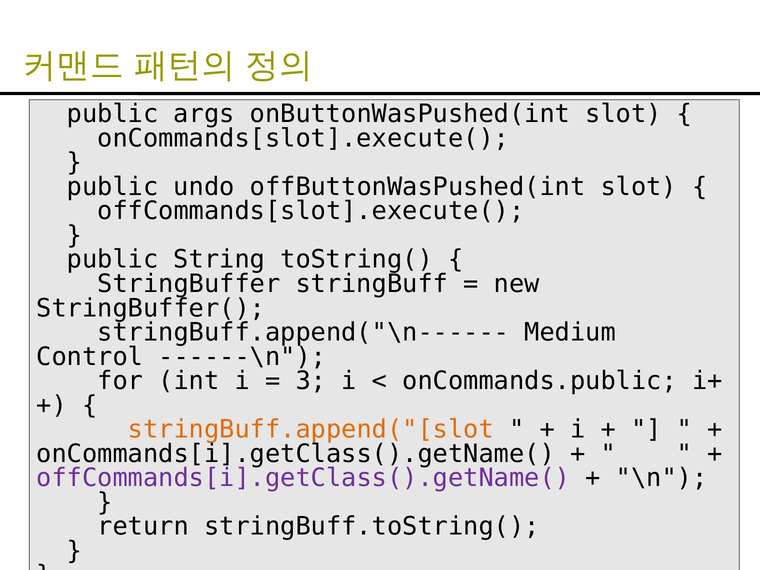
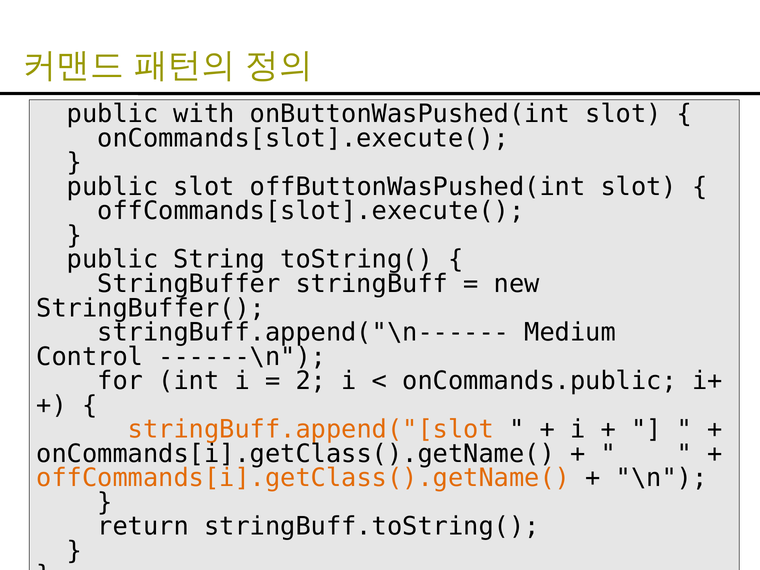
args: args -> with (204, 114)
public undo: undo -> slot (204, 187)
3: 3 -> 2 (311, 381)
offCommands[i].getClass().getName( colour: purple -> orange (303, 478)
